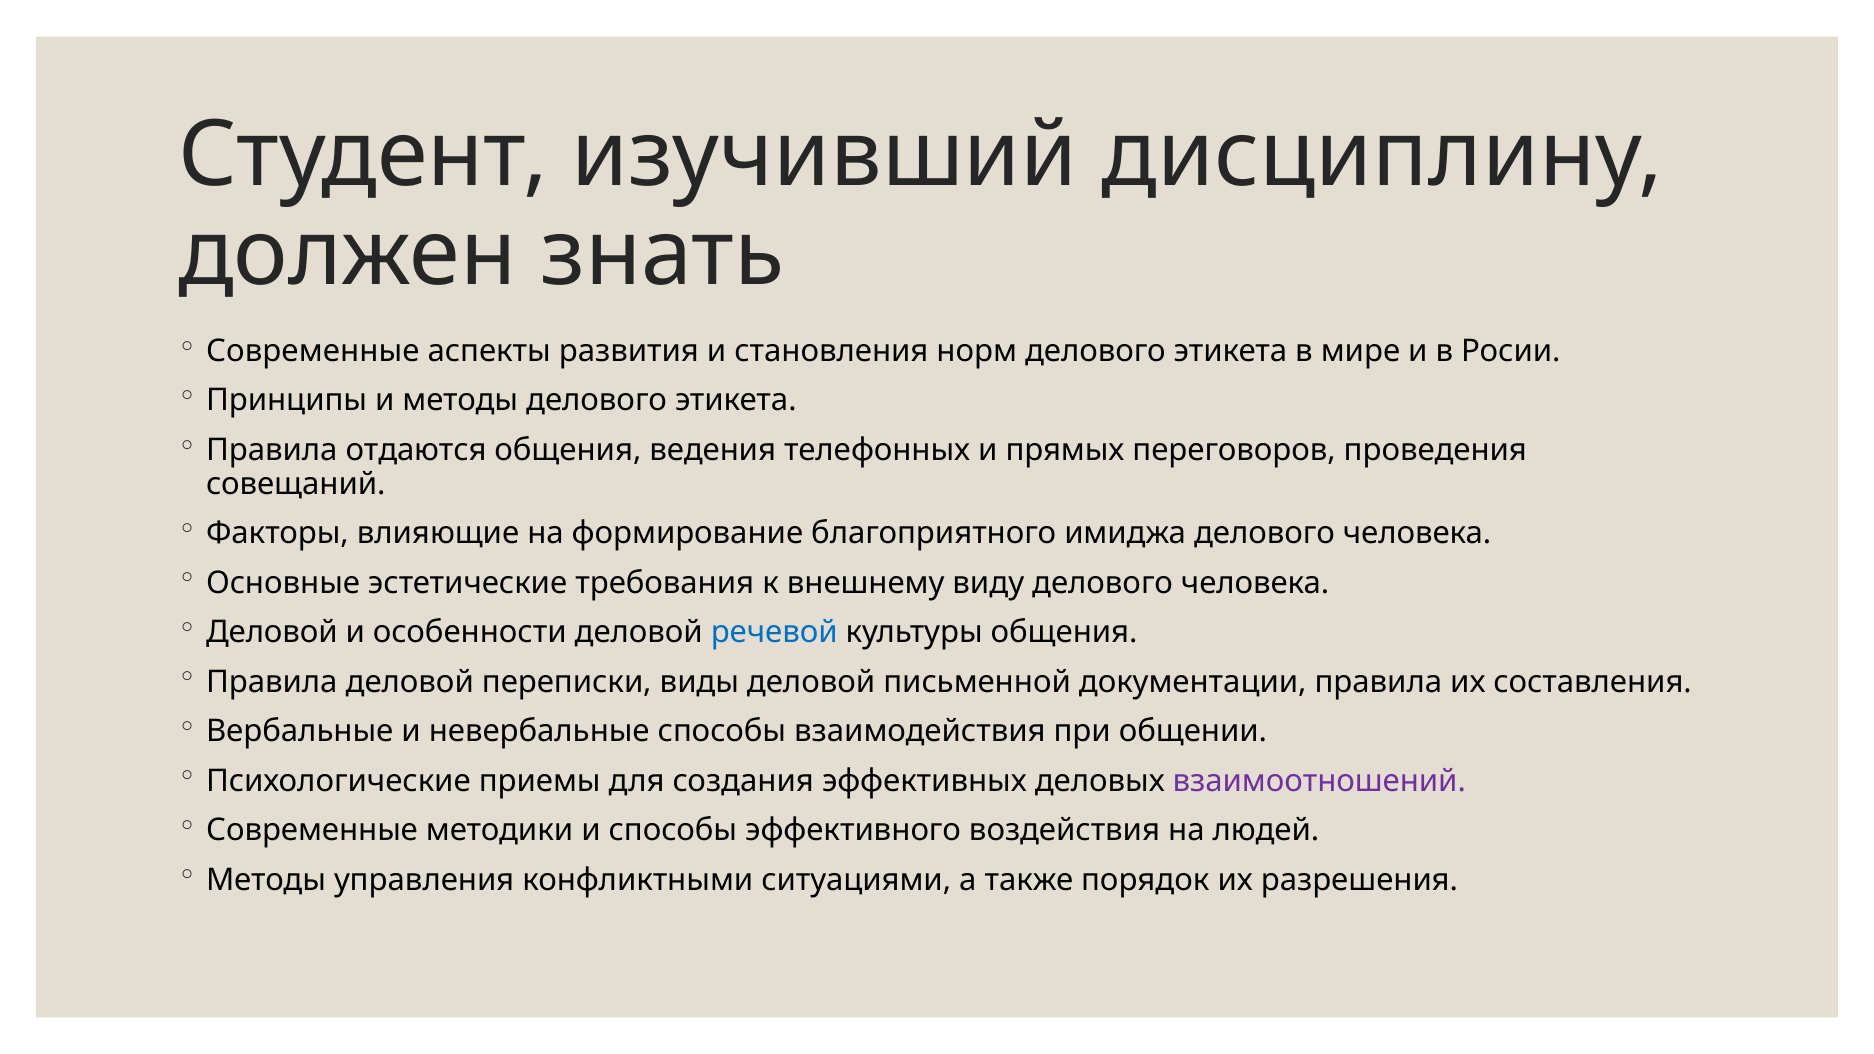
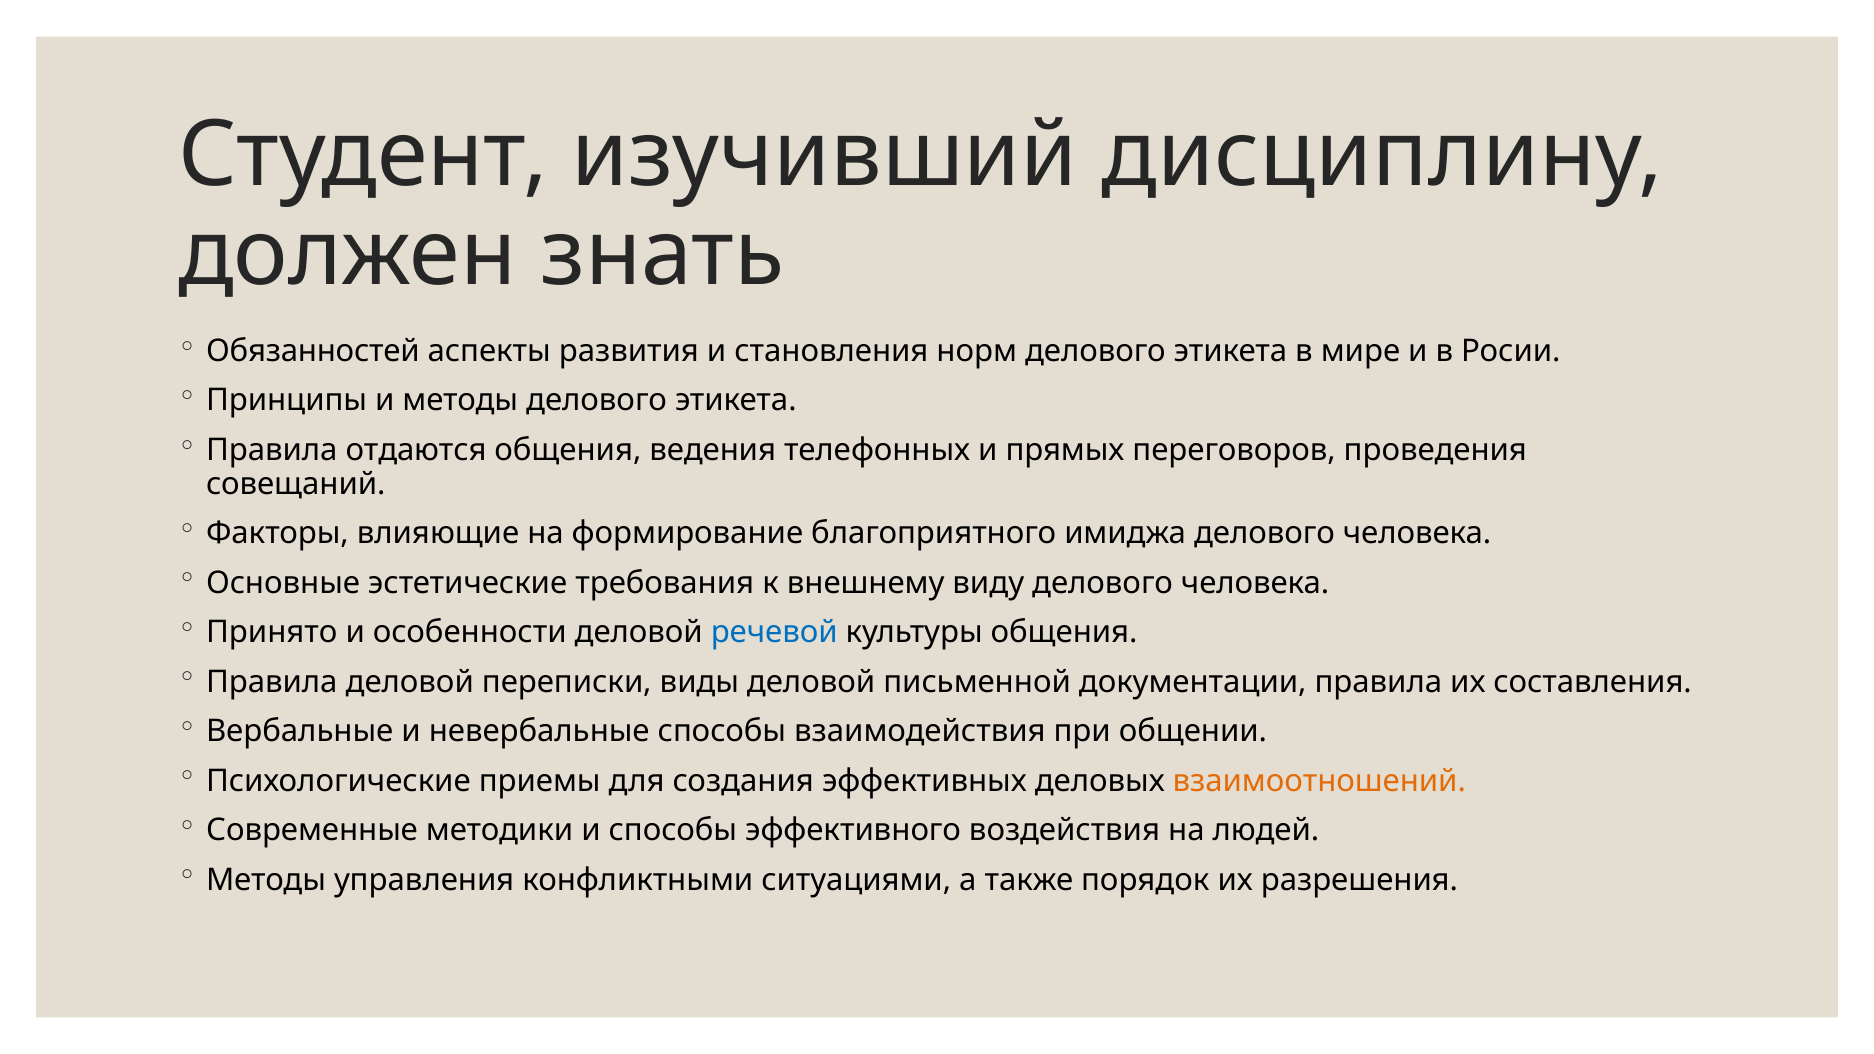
Современные: Современные -> Обязанностей (313, 351)
Деловой: Деловой -> Принято (272, 633)
взаимоотношений colour: purple -> orange (1319, 781)
